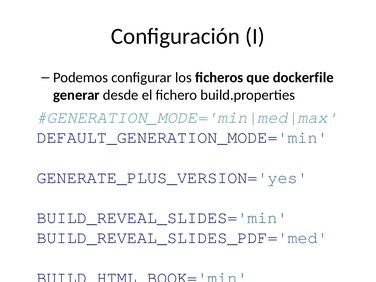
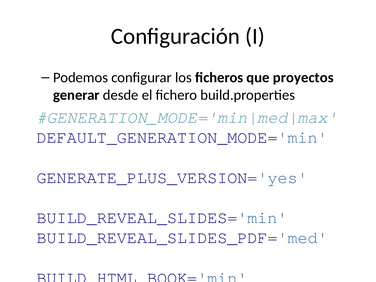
dockerfile: dockerfile -> proyectos (303, 77)
